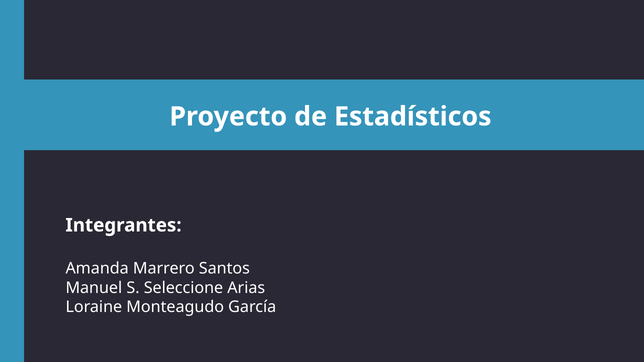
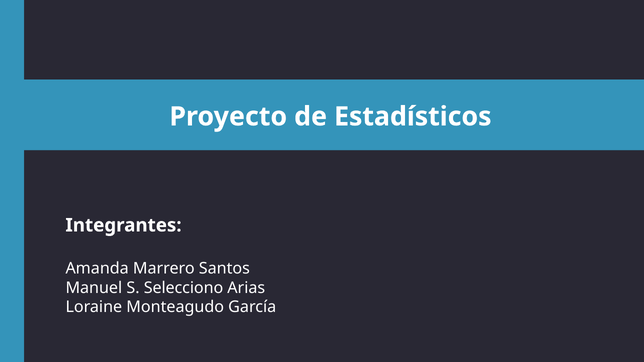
Seleccione: Seleccione -> Selecciono (184, 288)
